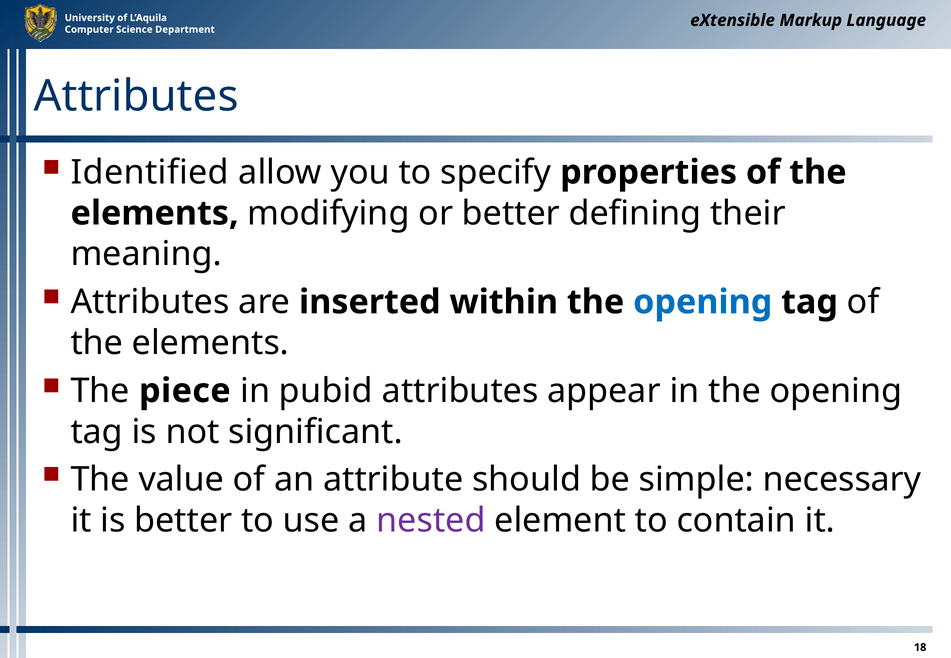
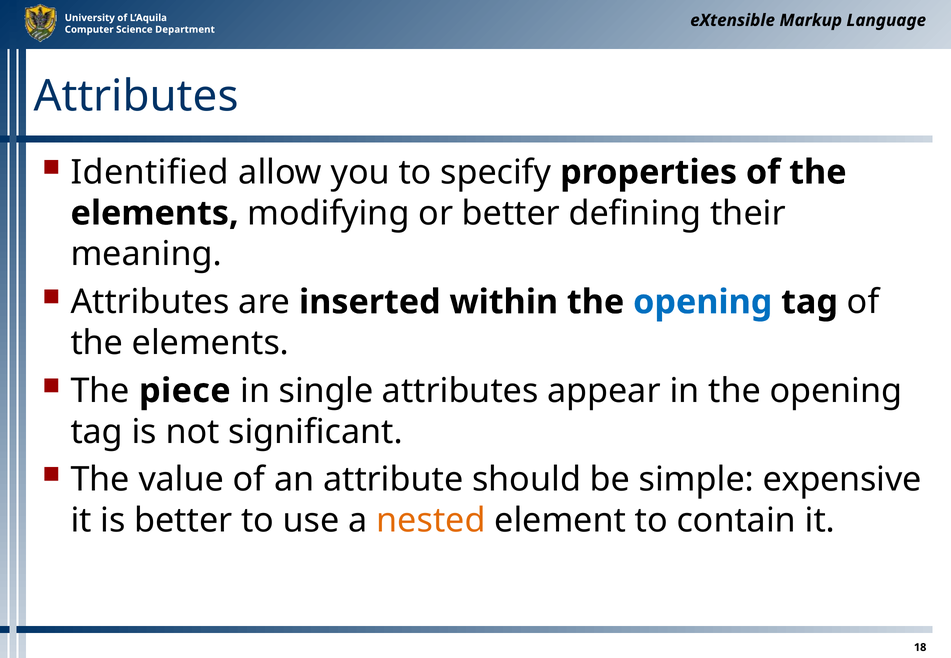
pubid: pubid -> single (326, 391)
necessary: necessary -> expensive (842, 480)
nested colour: purple -> orange (431, 521)
